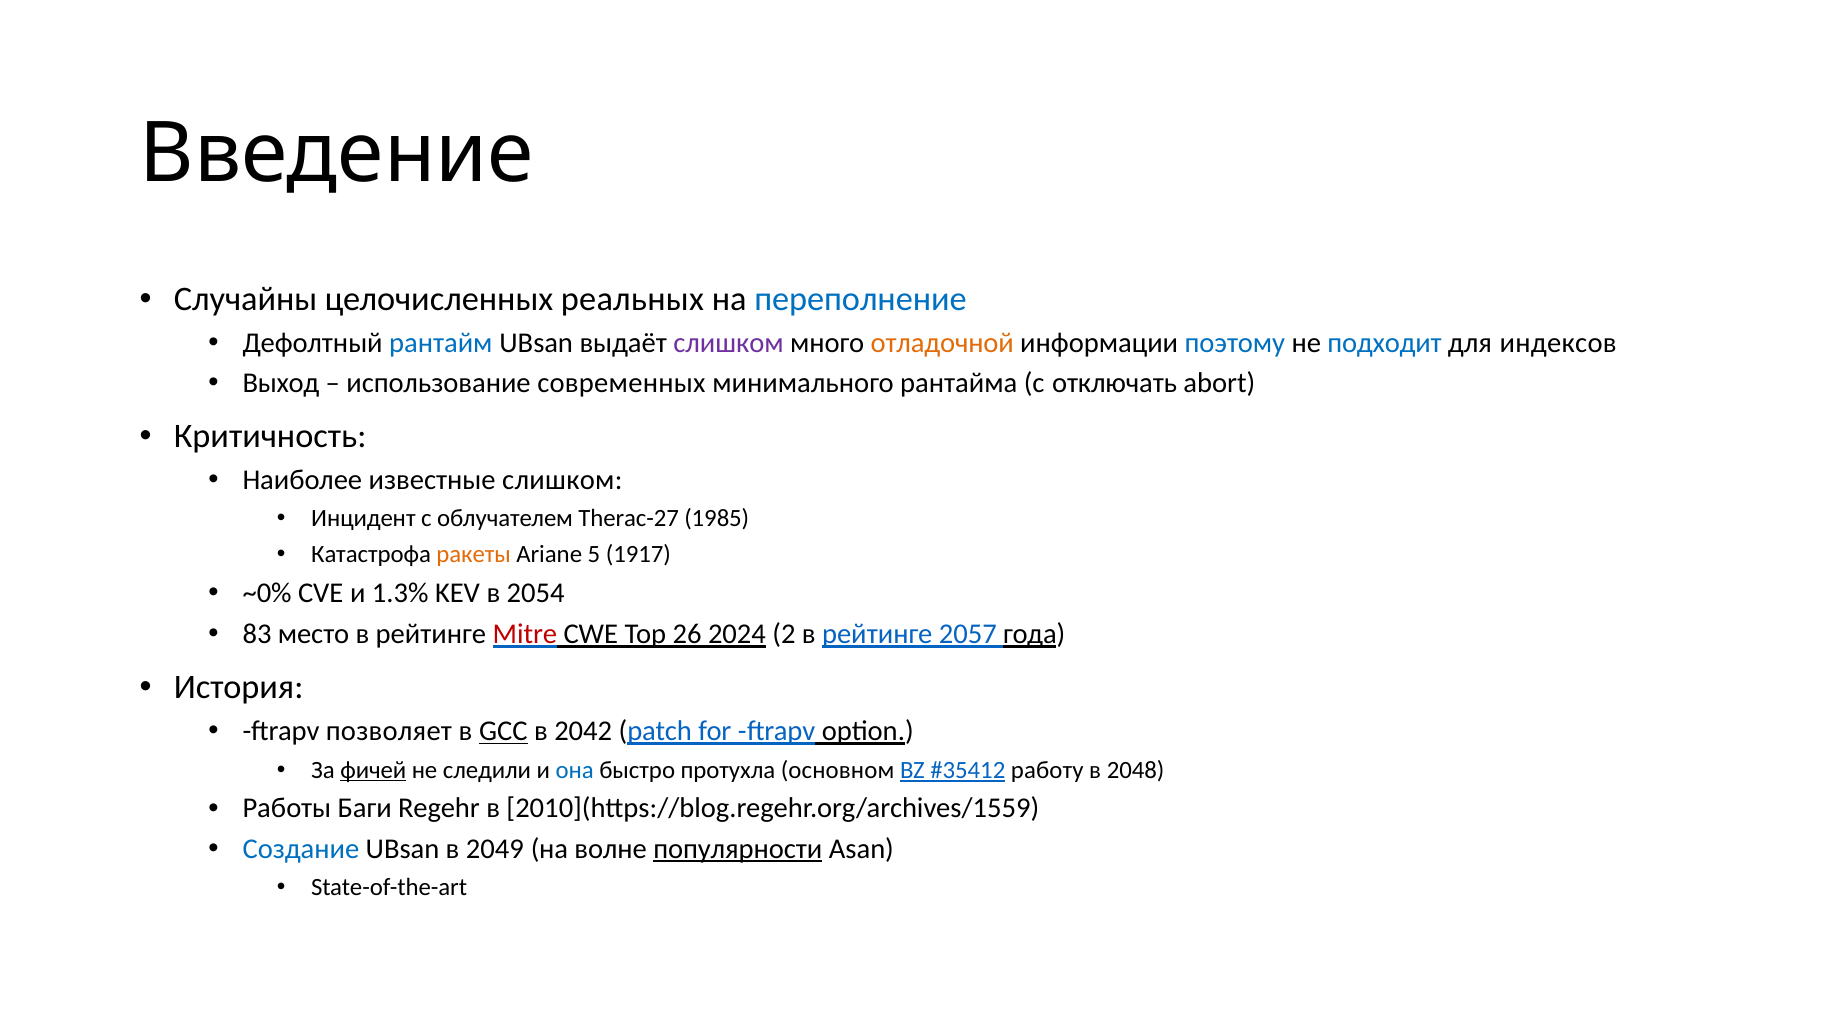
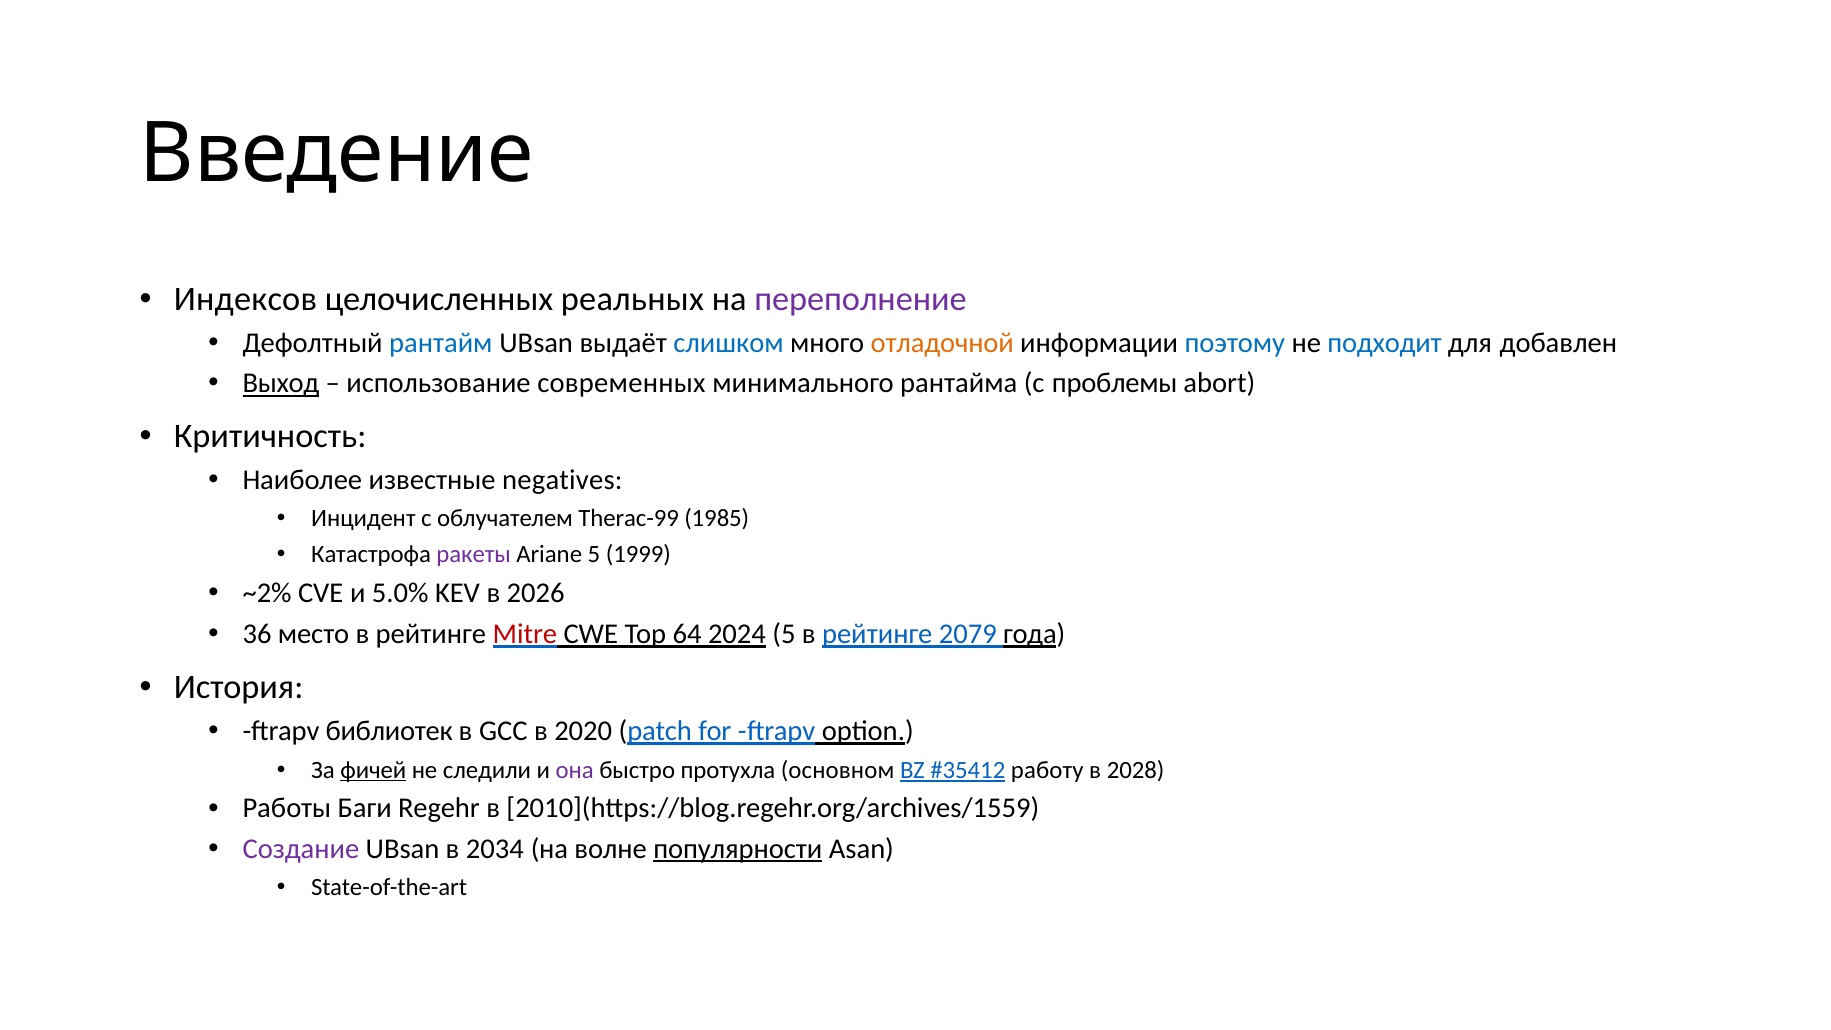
Случайны: Случайны -> Индексов (245, 299)
переполнение colour: blue -> purple (861, 299)
слишком colour: purple -> blue (729, 343)
индексов: индексов -> добавлен (1558, 343)
Выход underline: none -> present (281, 383)
отключать: отключать -> проблемы (1115, 383)
известные слишком: слишком -> negatives (562, 480)
Therac-27: Therac-27 -> Therac-99 (629, 518)
ракеты colour: orange -> purple (474, 555)
1917: 1917 -> 1999 (638, 555)
~0%: ~0% -> ~2% (267, 593)
1.3%: 1.3% -> 5.0% (400, 593)
2054: 2054 -> 2026 (536, 593)
83: 83 -> 36 (257, 634)
26: 26 -> 64 (687, 634)
2024 2: 2 -> 5 (784, 634)
2057: 2057 -> 2079 (968, 634)
позволяет: позволяет -> библиотек (389, 731)
GCC underline: present -> none (503, 731)
2042: 2042 -> 2020 (583, 731)
она colour: blue -> purple (575, 770)
2048: 2048 -> 2028 (1136, 770)
Создание colour: blue -> purple (301, 849)
2049: 2049 -> 2034 (495, 849)
